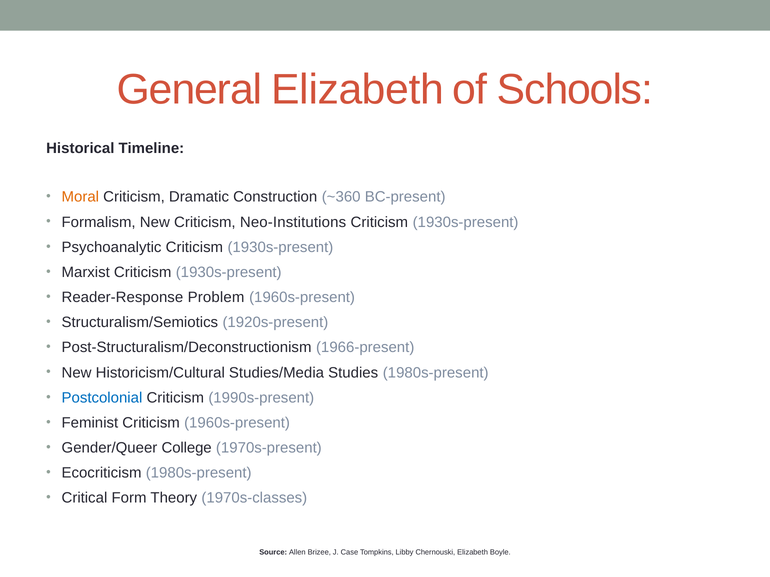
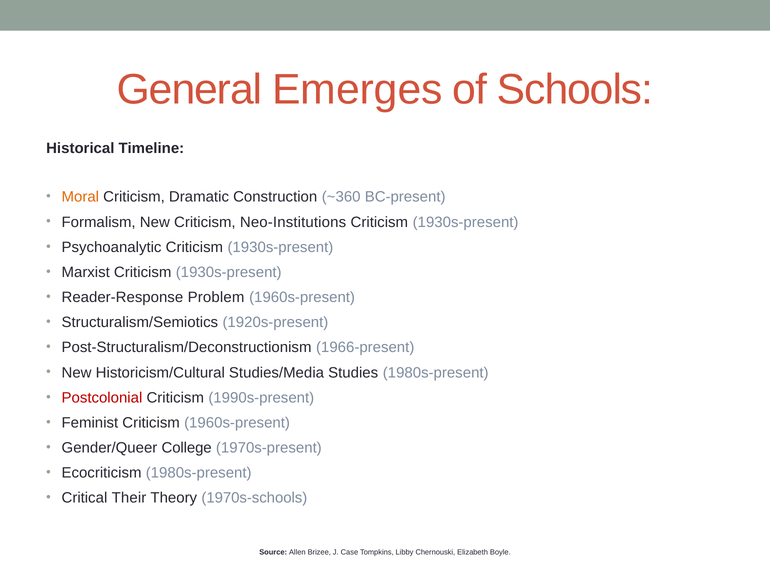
General Elizabeth: Elizabeth -> Emerges (357, 90)
Postcolonial colour: blue -> red (102, 398)
Form: Form -> Their (129, 498)
1970s-classes: 1970s-classes -> 1970s-schools (254, 498)
